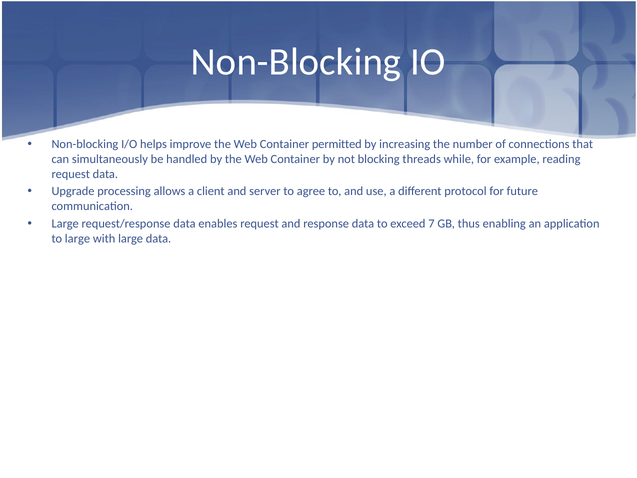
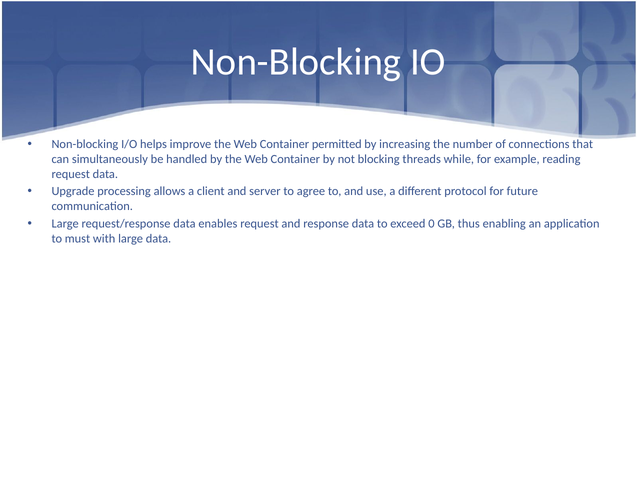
7: 7 -> 0 (431, 224)
to large: large -> must (78, 238)
